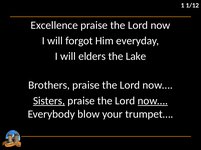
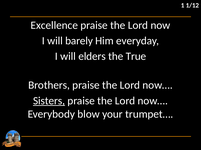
forgot: forgot -> barely (79, 41)
Lake: Lake -> True (136, 57)
now… underline: present -> none (153, 101)
